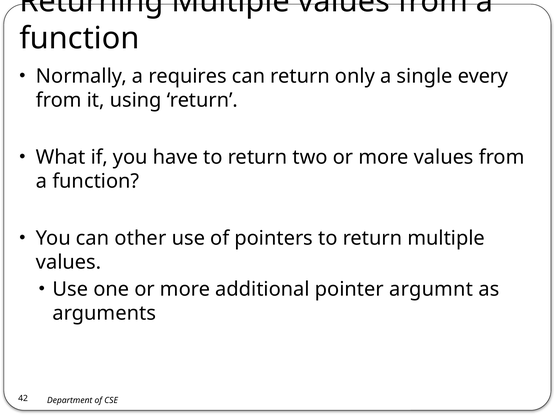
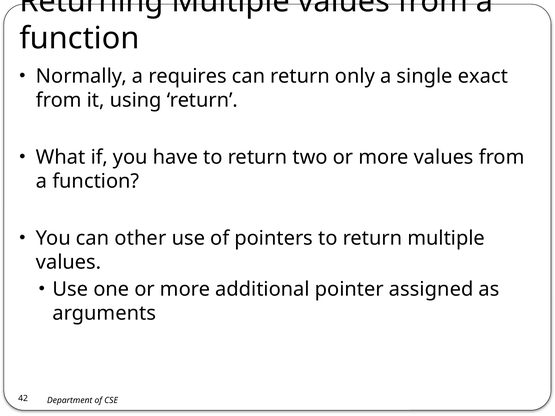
every: every -> exact (483, 76)
argumnt: argumnt -> assigned (431, 289)
